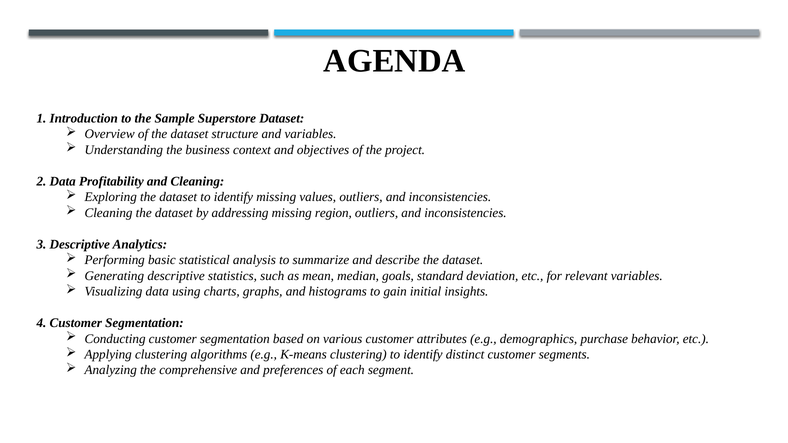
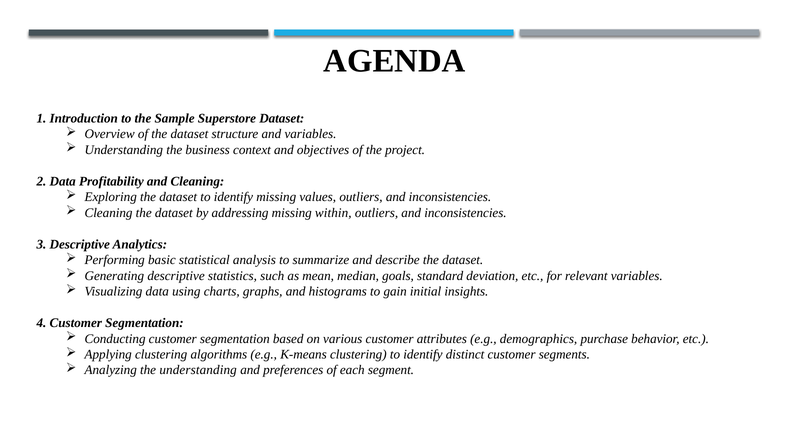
region: region -> within (333, 213)
the comprehensive: comprehensive -> understanding (198, 370)
